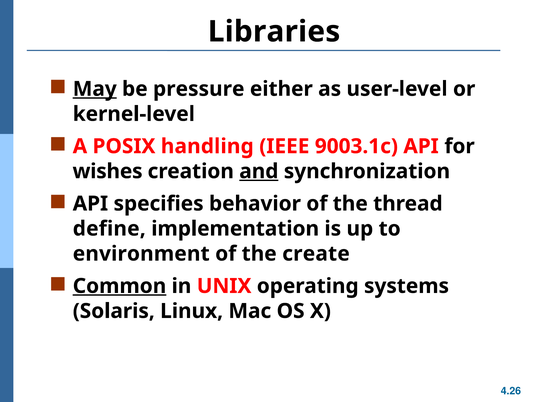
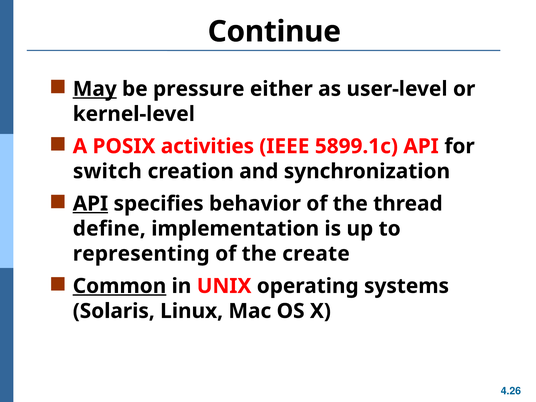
Libraries: Libraries -> Continue (274, 32)
handling: handling -> activities (207, 146)
9003.1c: 9003.1c -> 5899.1c (356, 146)
wishes: wishes -> switch (107, 171)
and underline: present -> none (259, 171)
API underline: none -> present (90, 204)
environment: environment -> representing (141, 254)
